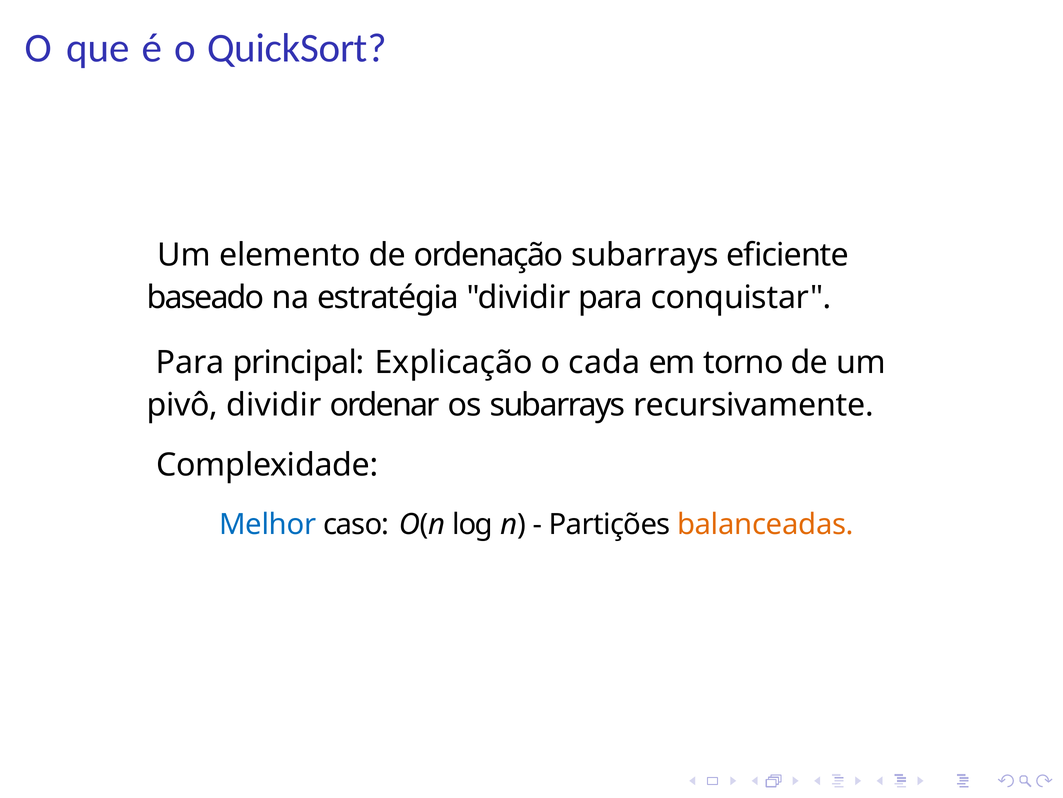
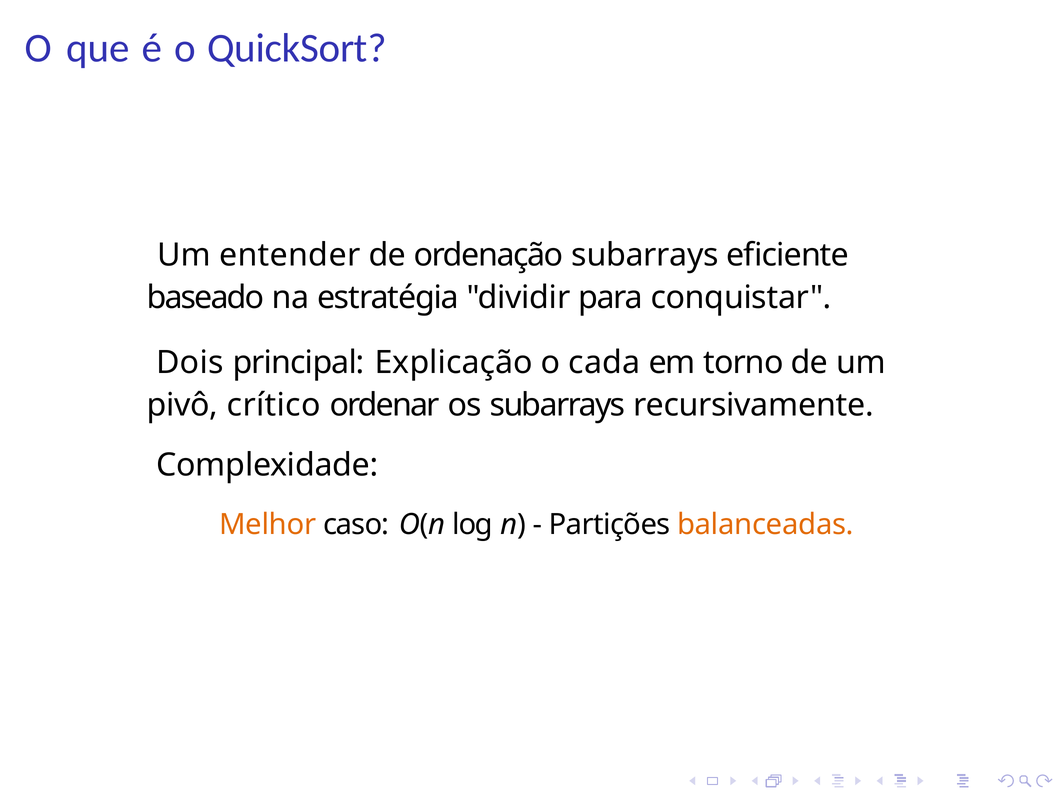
elemento: elemento -> entender (290, 255)
Para: Para -> Dois (190, 362)
pivô dividir: dividir -> crítico (274, 405)
Melhor colour: blue -> orange (268, 525)
